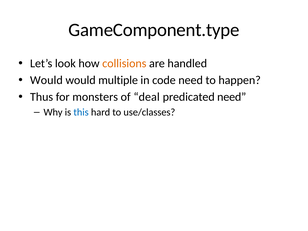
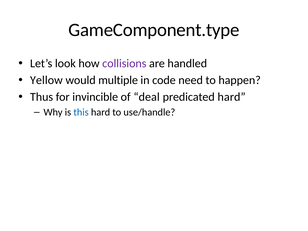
collisions colour: orange -> purple (124, 63)
Would: Would -> Yellow (46, 80)
monsters: monsters -> invincible (95, 97)
predicated need: need -> hard (232, 97)
use/classes: use/classes -> use/handle (149, 112)
